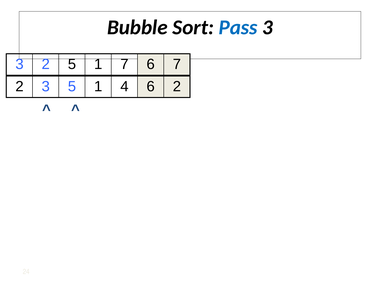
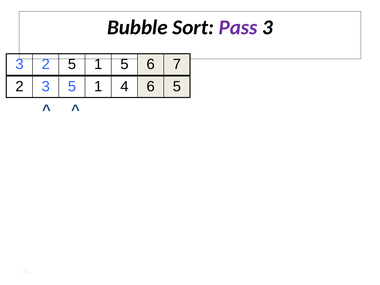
Pass colour: blue -> purple (238, 27)
1 7: 7 -> 5 (124, 64)
6 2: 2 -> 5 (177, 86)
